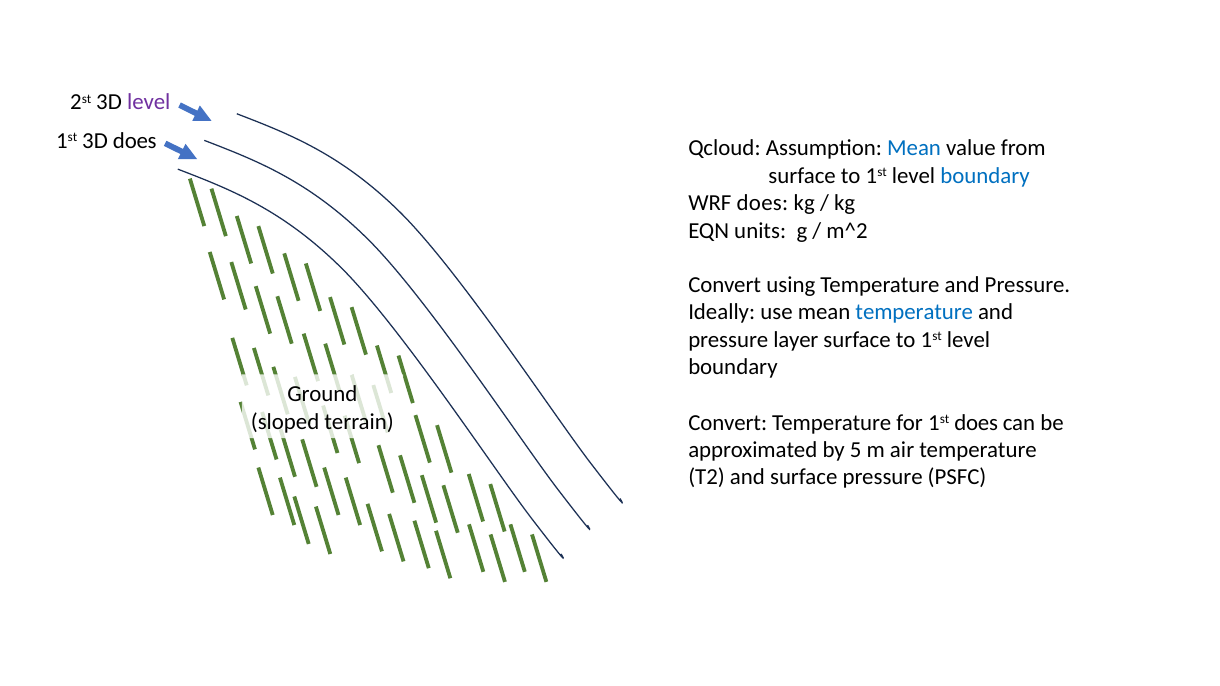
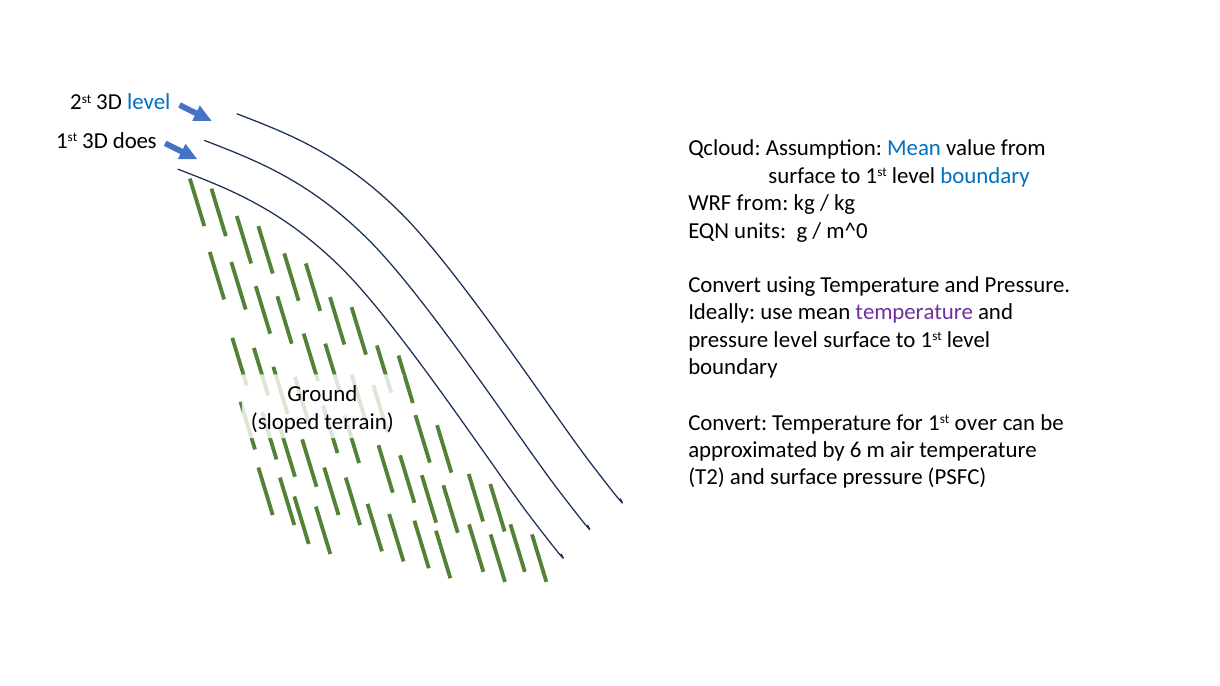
level colour: purple -> blue (149, 102)
WRF does: does -> from (762, 203)
m^2: m^2 -> m^0 (847, 231)
temperature colour: blue -> purple (914, 312)
pressure layer: layer -> level (796, 340)
1st does: does -> over (976, 423)
5: 5 -> 6 (856, 450)
